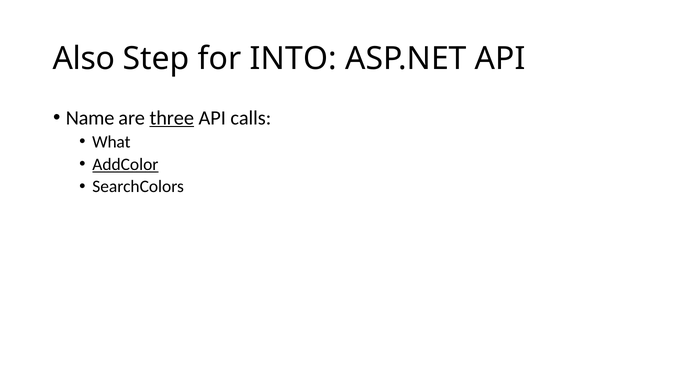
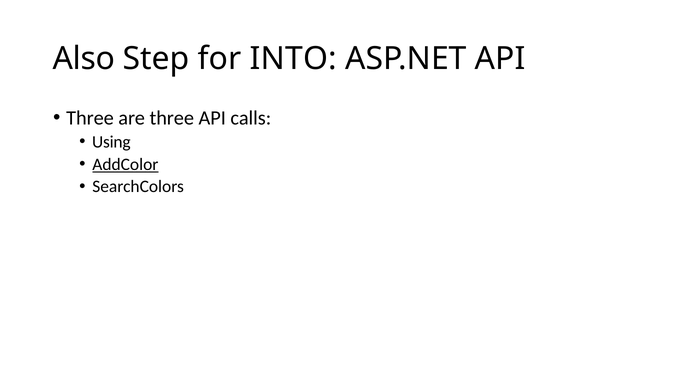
Name: Name -> Three (90, 118)
three underline: present -> none (172, 118)
What: What -> Using (111, 142)
